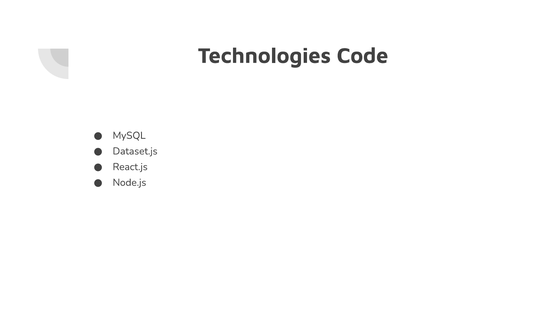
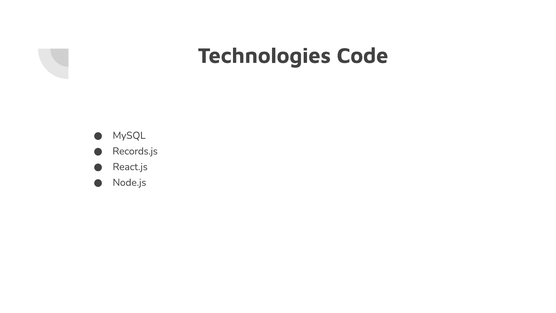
Dataset.js: Dataset.js -> Records.js (135, 151)
